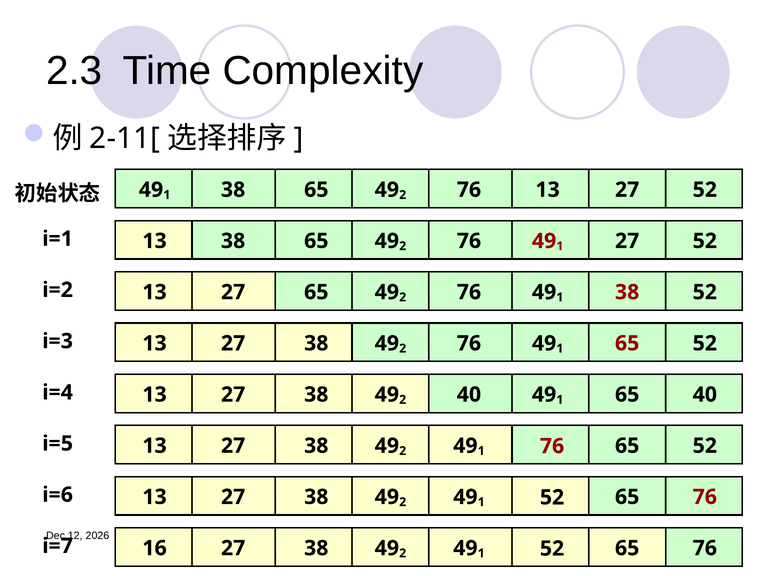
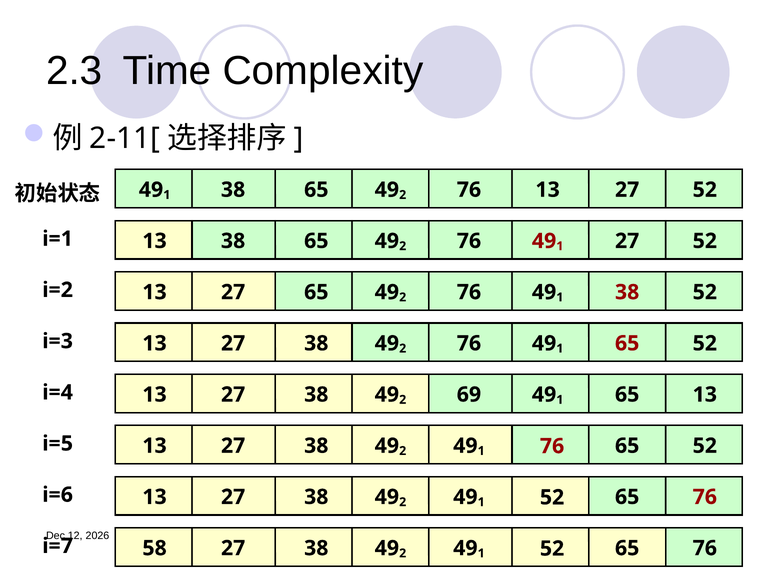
40: 40 -> 69 (469, 395)
65 40: 40 -> 13 (705, 395)
16: 16 -> 58 (155, 548)
